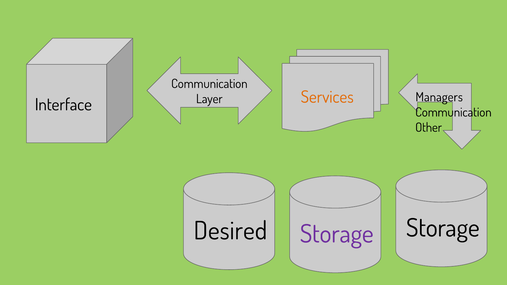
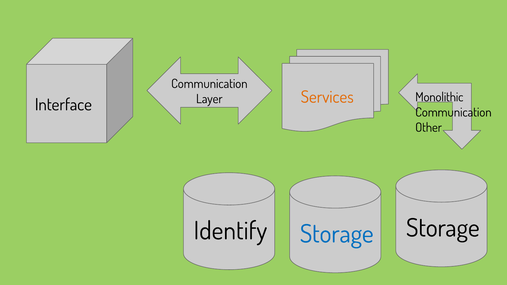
Managers: Managers -> Monolithic (439, 97)
Desired: Desired -> Identify (230, 231)
Storage colour: purple -> blue (337, 234)
